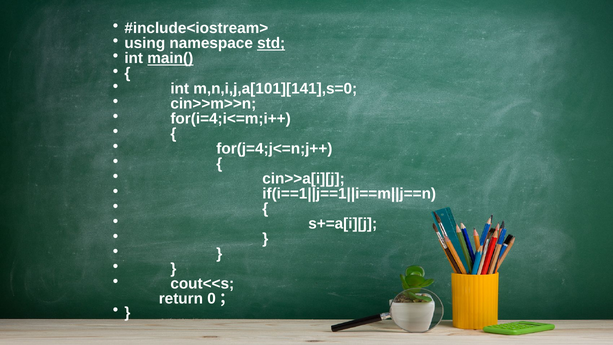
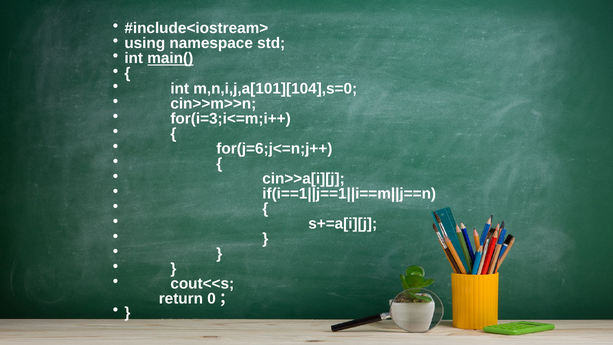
std underline: present -> none (271, 43)
m,n,i,j,a[101][141],s=0: m,n,i,j,a[101][141],s=0 -> m,n,i,j,a[101][104],s=0 (275, 88)
for(i=4;i<=m;i++: for(i=4;i<=m;i++ -> for(i=3;i<=m;i++ (231, 118)
for(j=4;j<=n;j++: for(j=4;j<=n;j++ -> for(j=6;j<=n;j++ (274, 148)
